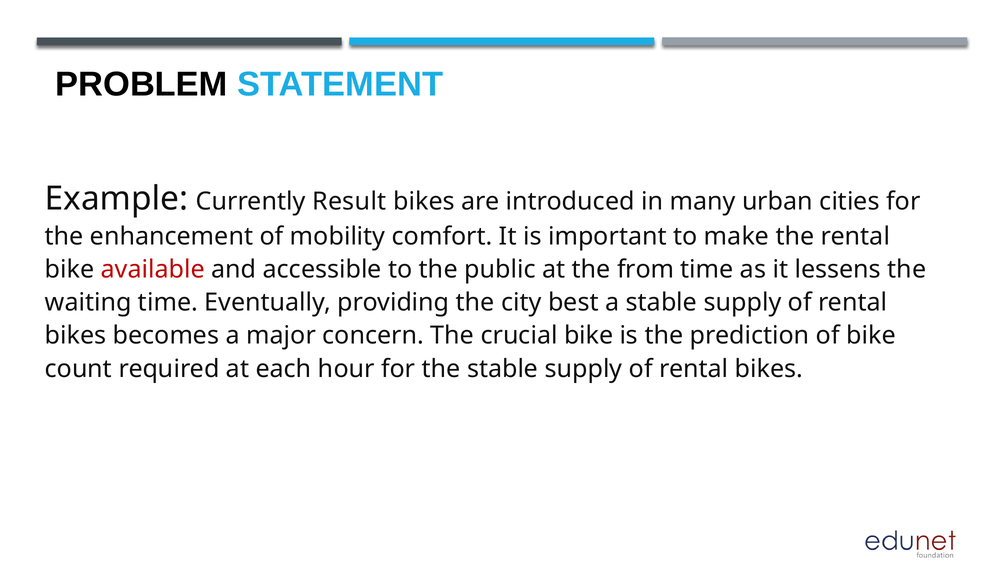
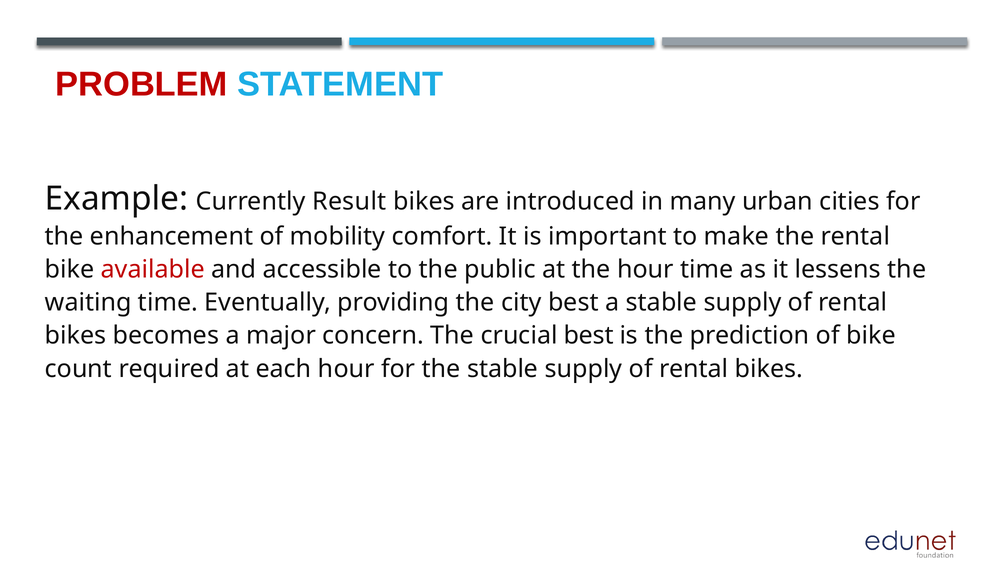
PROBLEM colour: black -> red (142, 85)
the from: from -> hour (645, 270)
crucial bike: bike -> best (589, 336)
